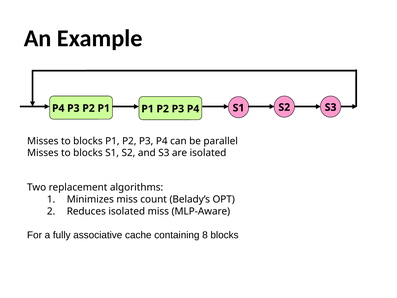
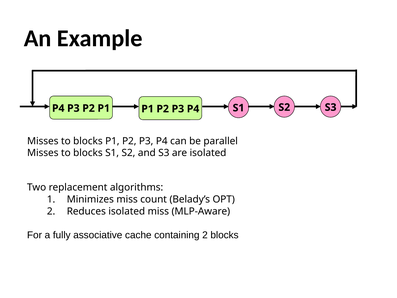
containing 8: 8 -> 2 (205, 235)
